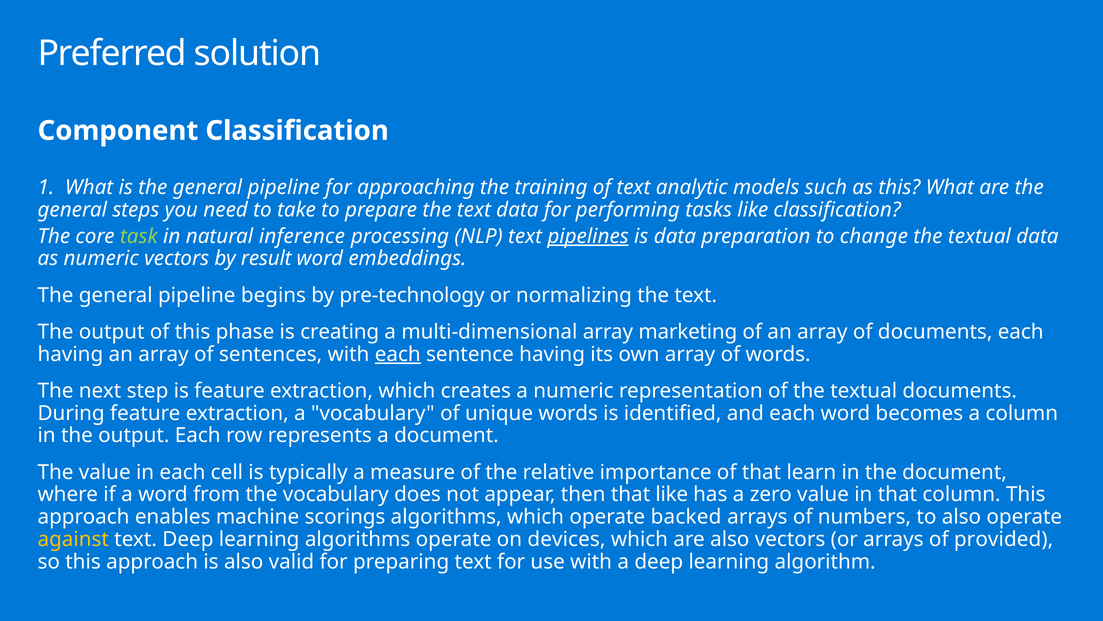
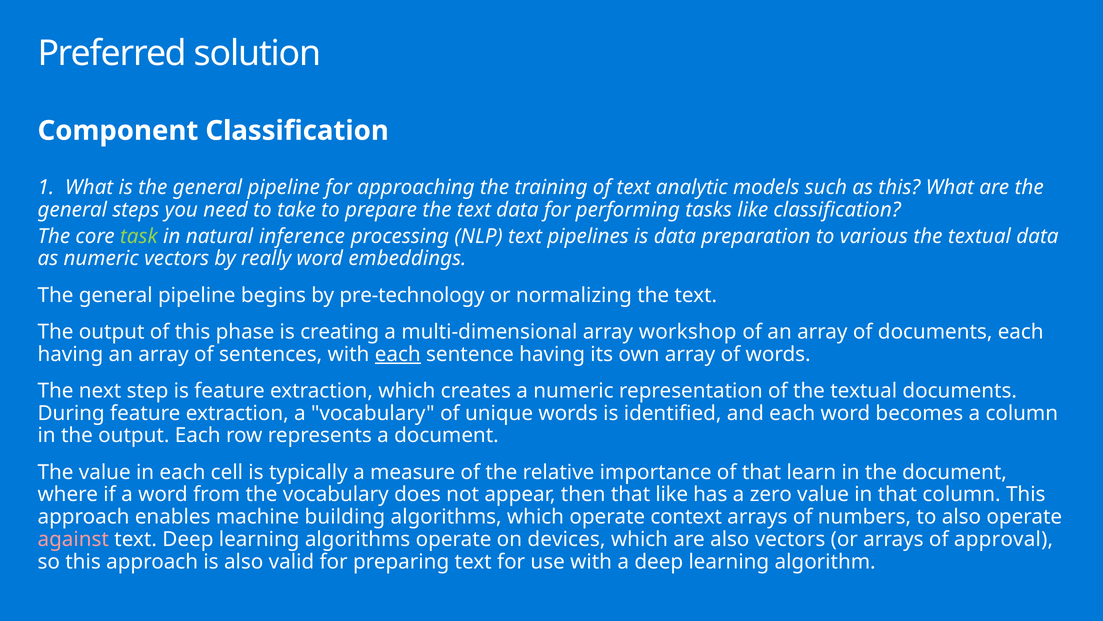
pipelines underline: present -> none (588, 236)
change: change -> various (874, 236)
result: result -> really (266, 258)
marketing: marketing -> workshop (688, 332)
scorings: scorings -> building (345, 517)
backed: backed -> context (686, 517)
against colour: yellow -> pink (73, 539)
provided: provided -> approval (1004, 539)
